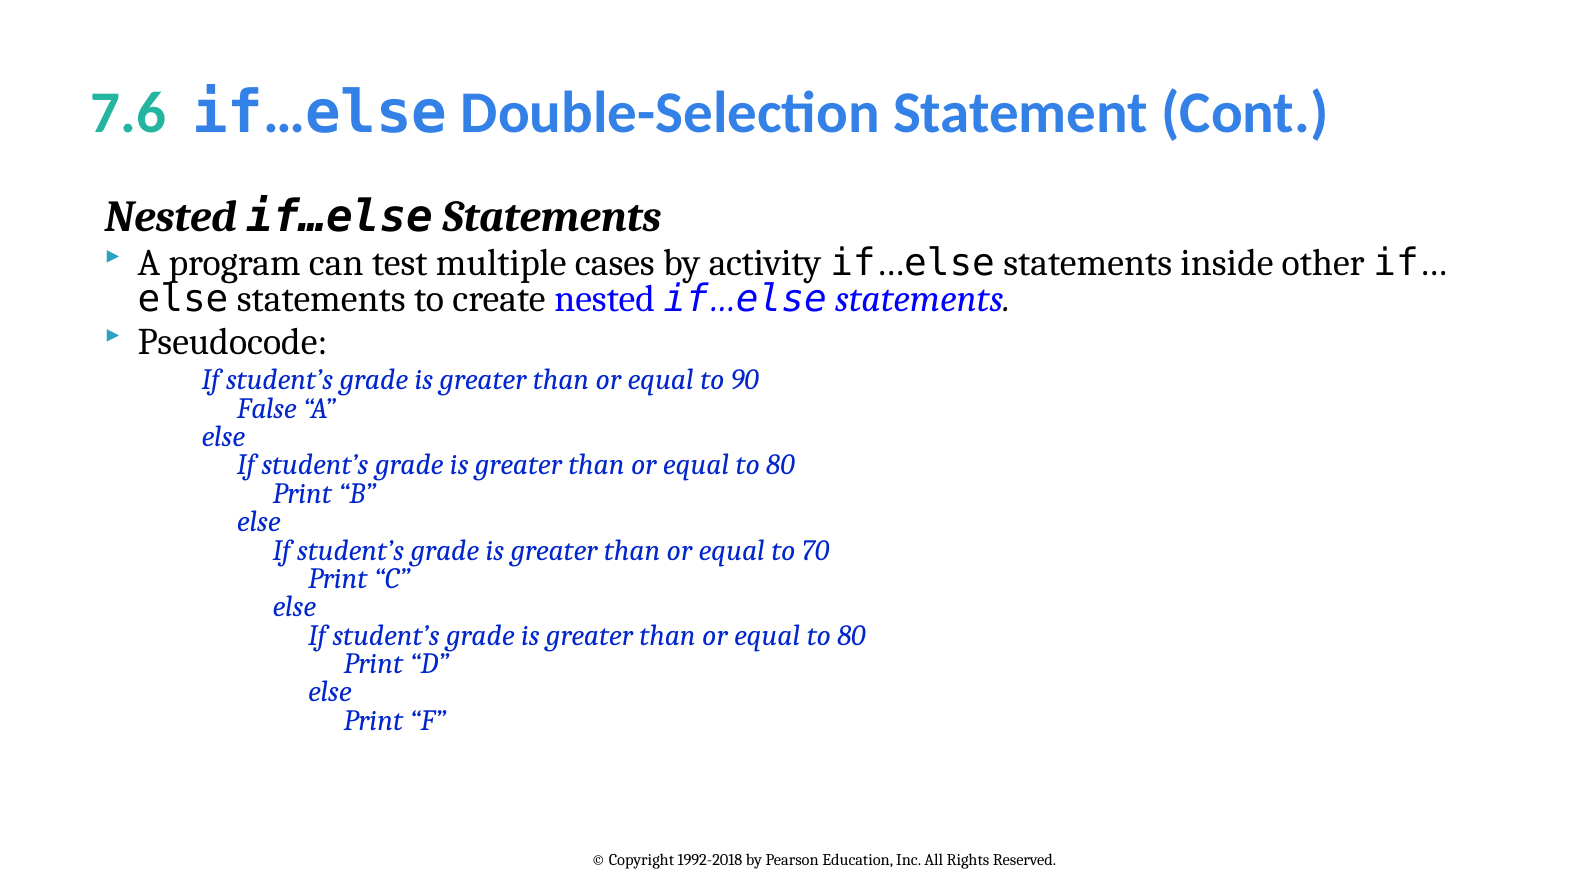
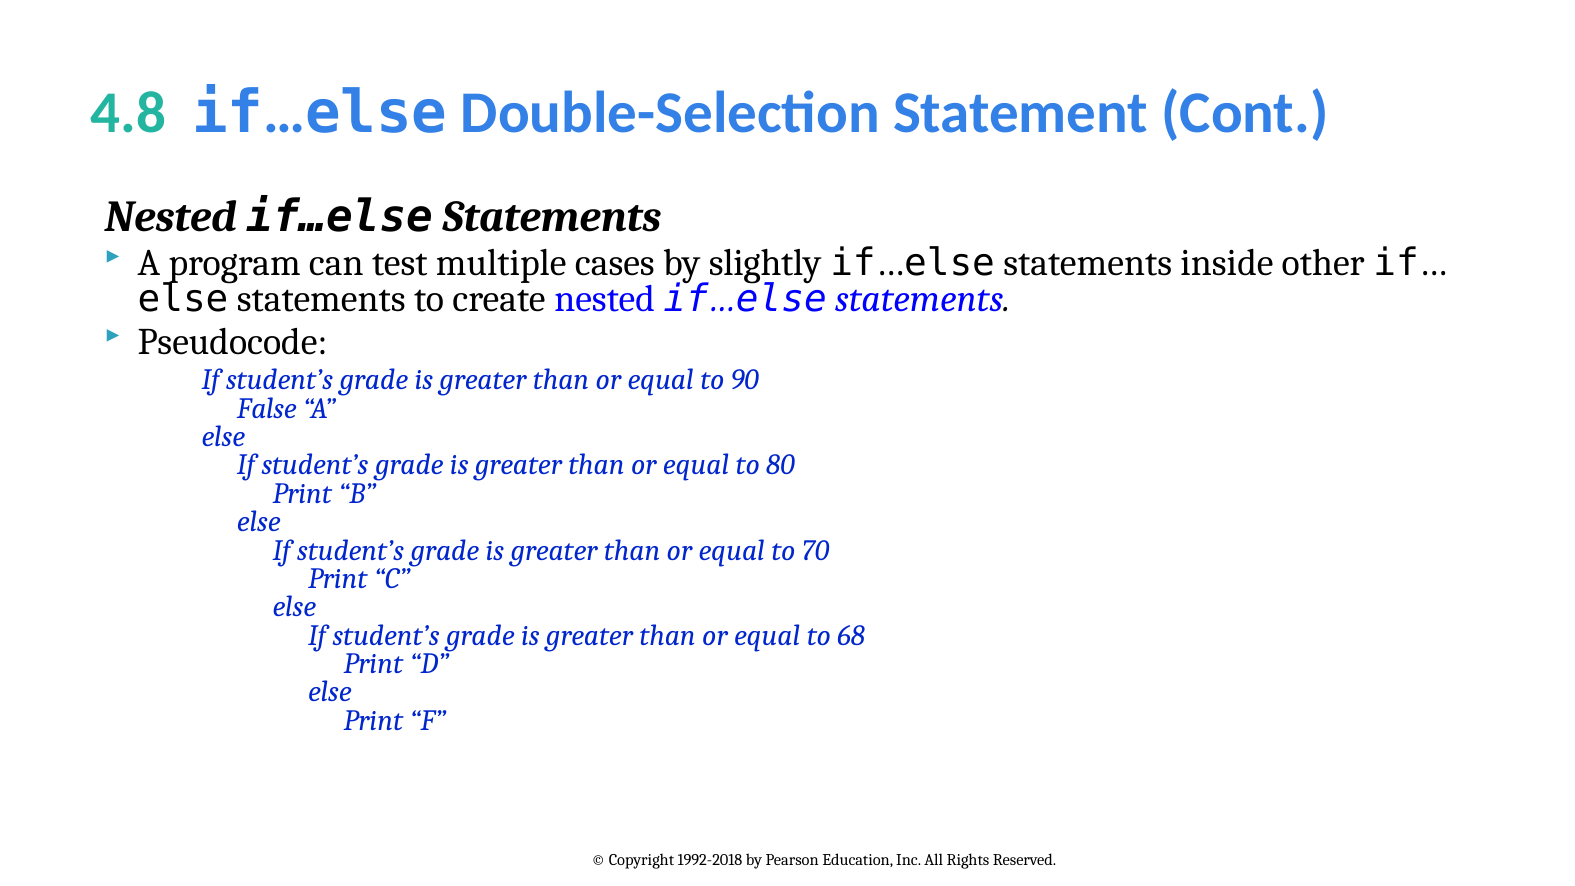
7.6: 7.6 -> 4.8 (128, 113)
activity: activity -> slightly (765, 263)
80: 80 -> 68 (851, 635)
